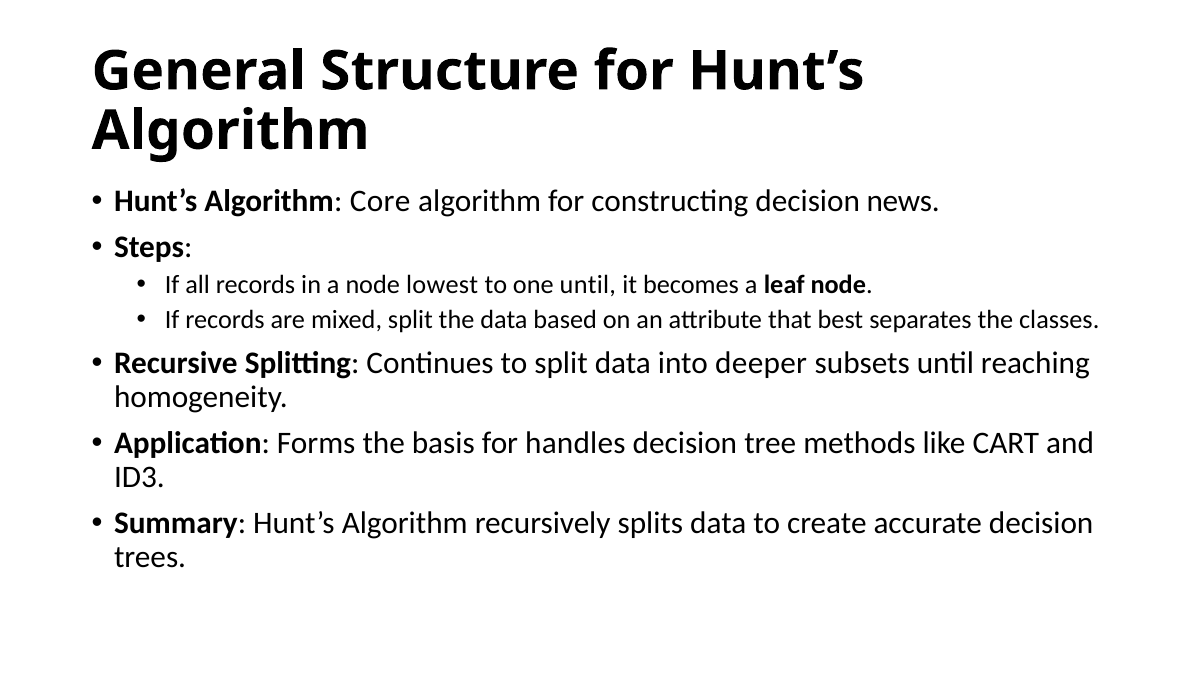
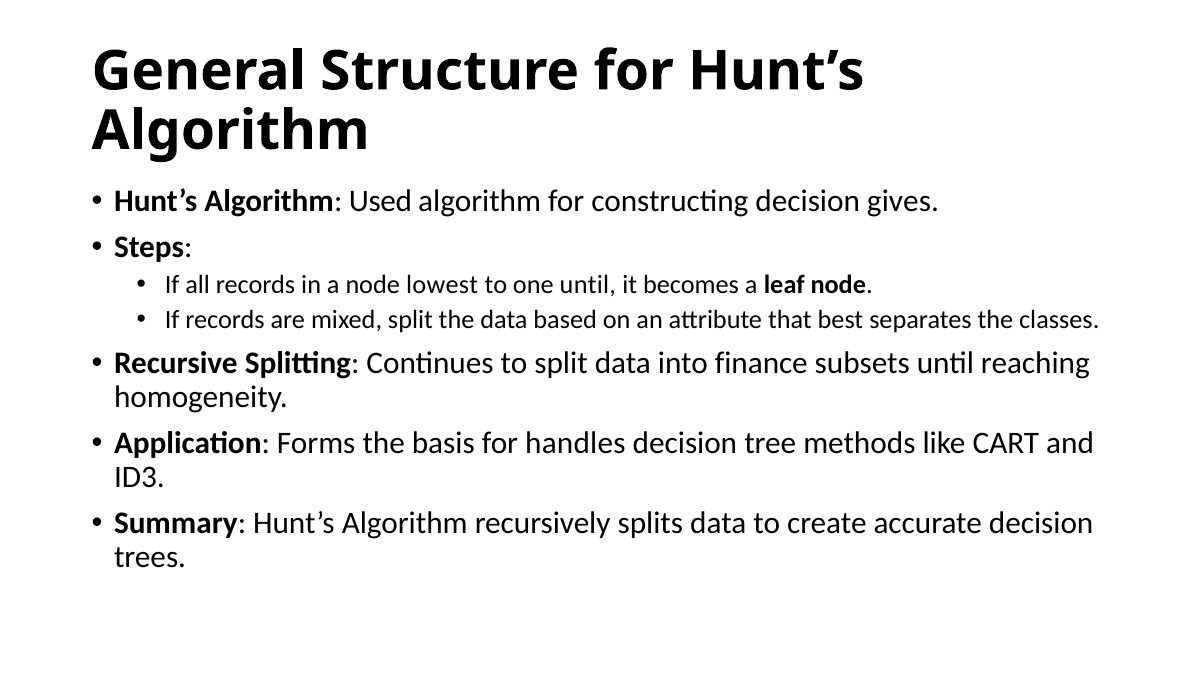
Core: Core -> Used (380, 201)
news: news -> gives (903, 201)
deeper: deeper -> finance (761, 363)
